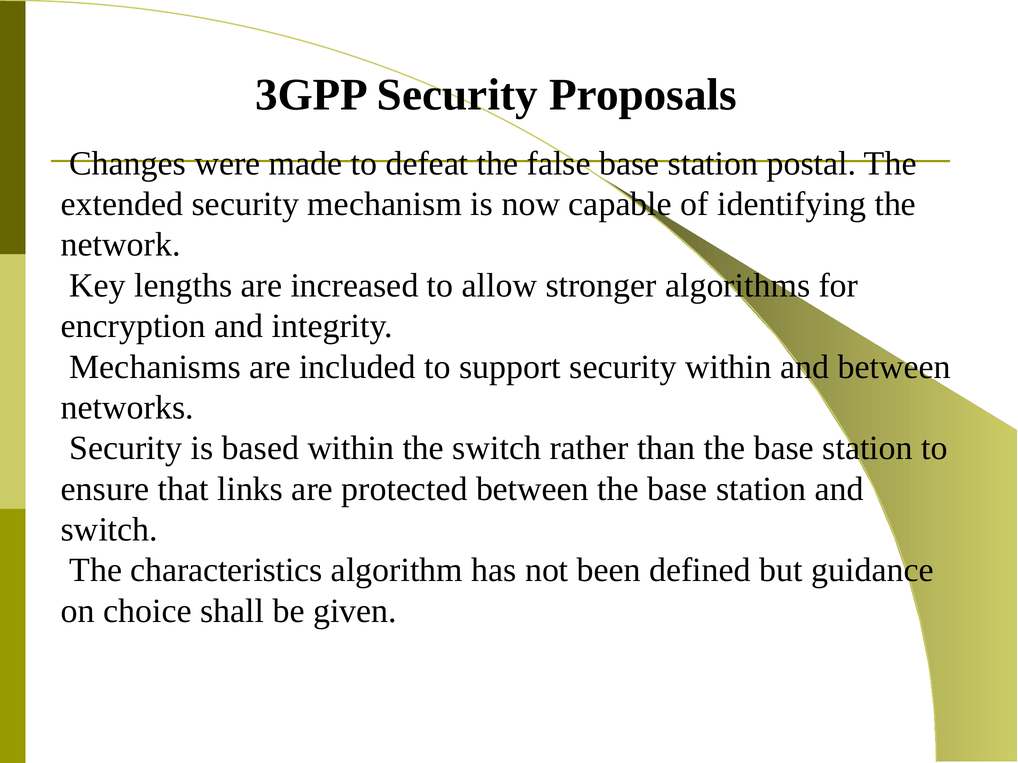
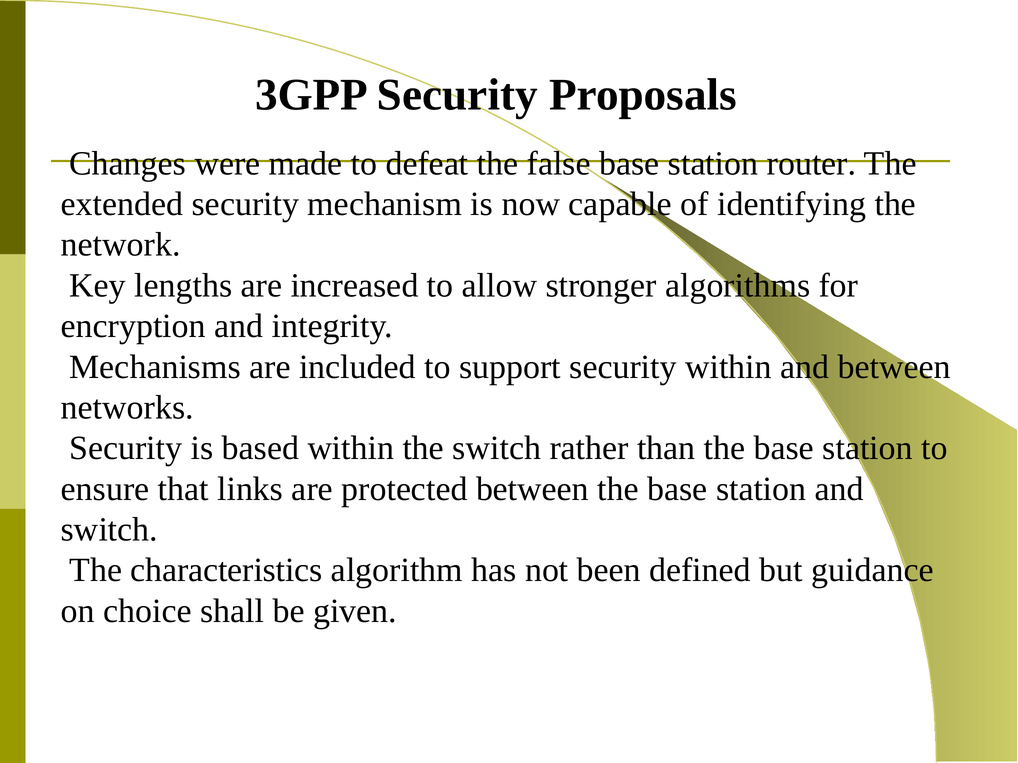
postal: postal -> router (812, 163)
